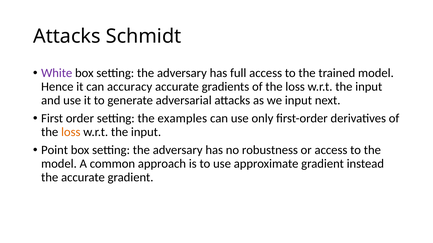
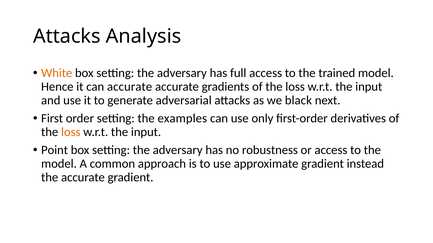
Schmidt: Schmidt -> Analysis (144, 36)
White colour: purple -> orange (57, 73)
can accuracy: accuracy -> accurate (130, 87)
we input: input -> black (298, 100)
